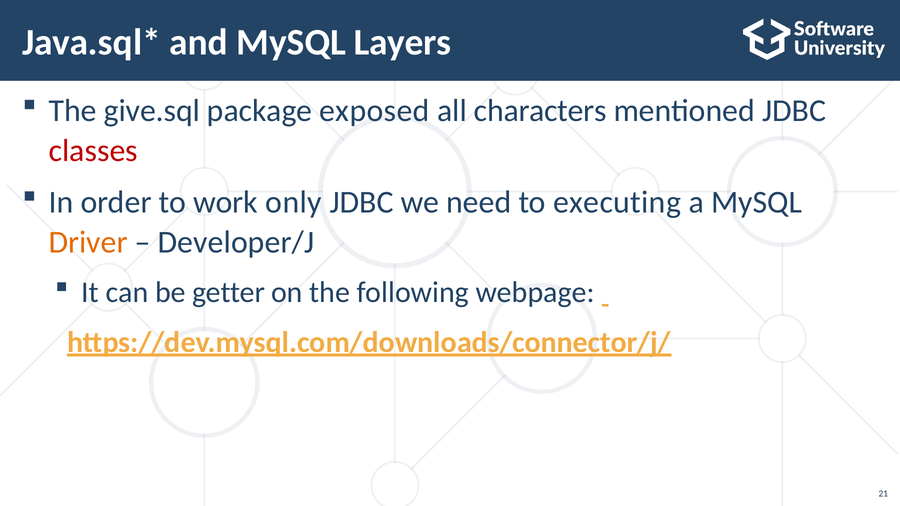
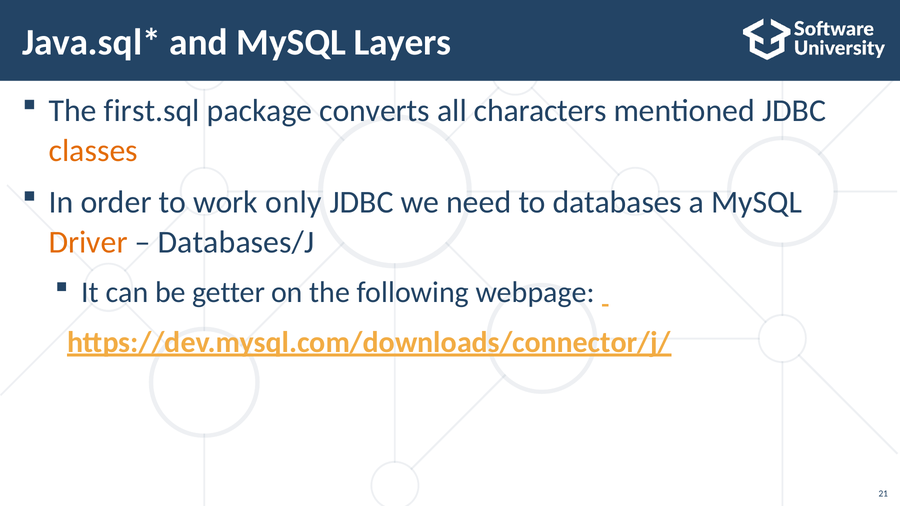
give.sql: give.sql -> first.sql (152, 111)
exposed: exposed -> converts (375, 111)
classes colour: red -> orange (93, 151)
executing: executing -> databases (617, 202)
Developer/J: Developer/J -> Databases/J (236, 242)
